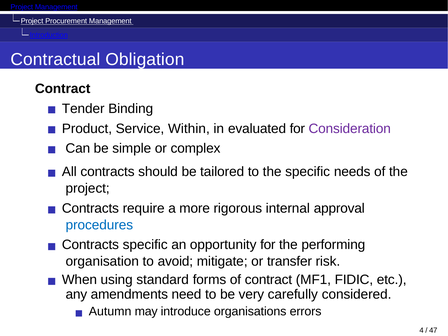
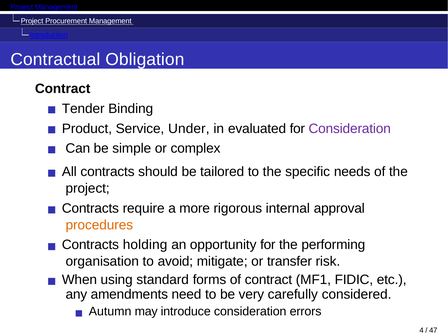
Within: Within -> Under (189, 129)
procedures colour: blue -> orange (99, 225)
Contracts specific: specific -> holding (145, 245)
introduce organisations: organisations -> consideration (250, 312)
